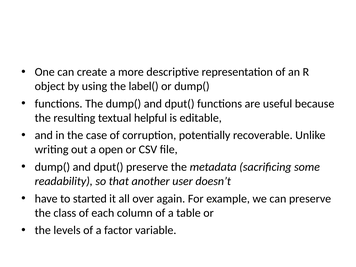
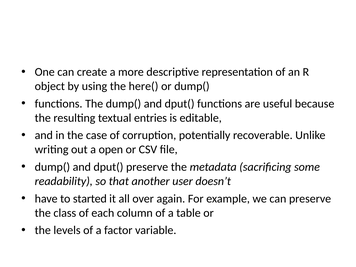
label(: label( -> here( (144, 86)
helpful: helpful -> entries (150, 118)
